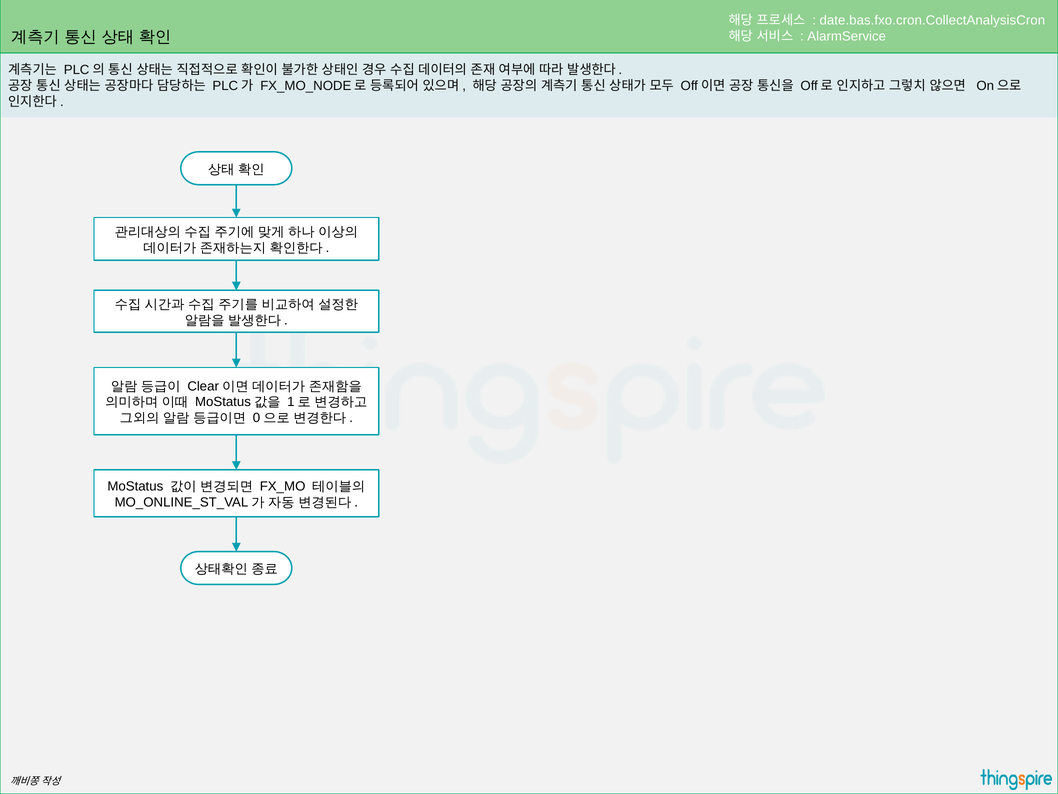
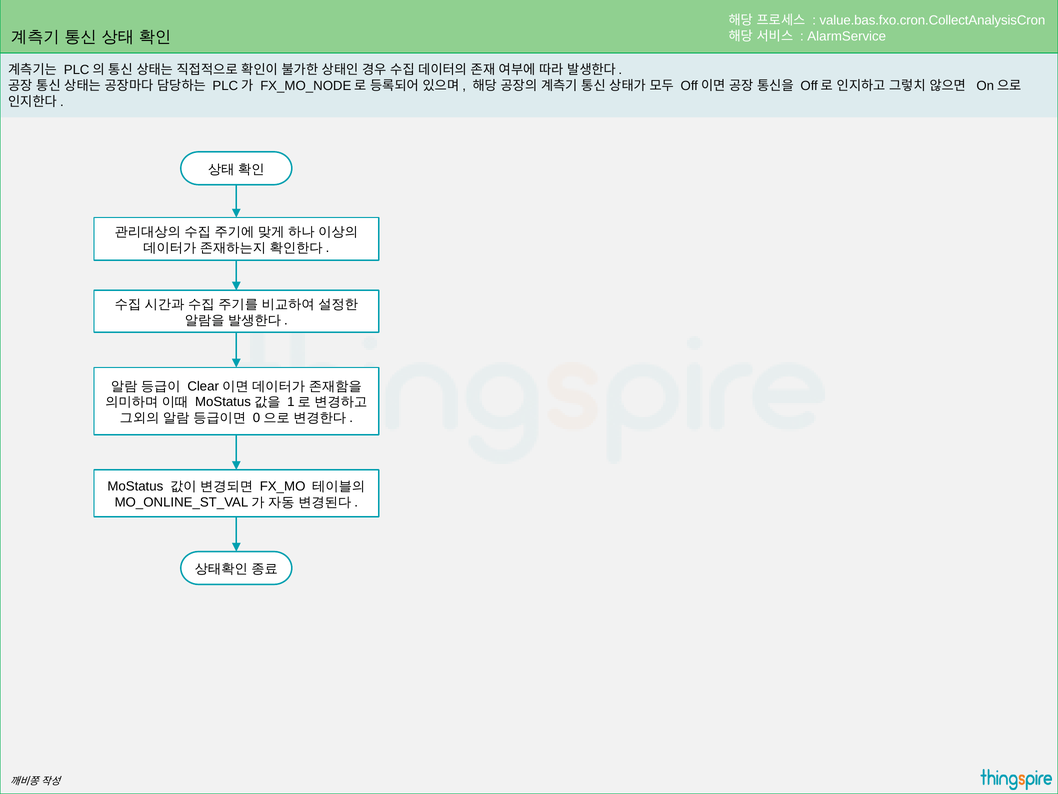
date.bas.fxo.cron.CollectAnalysisCron: date.bas.fxo.cron.CollectAnalysisCron -> value.bas.fxo.cron.CollectAnalysisCron (932, 20)
